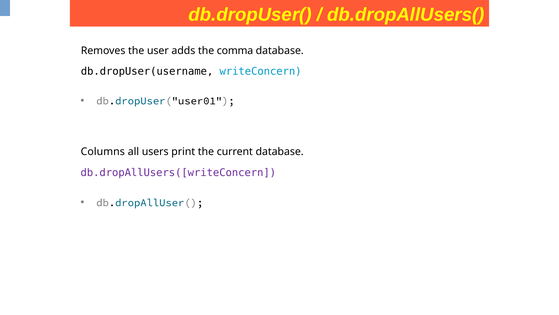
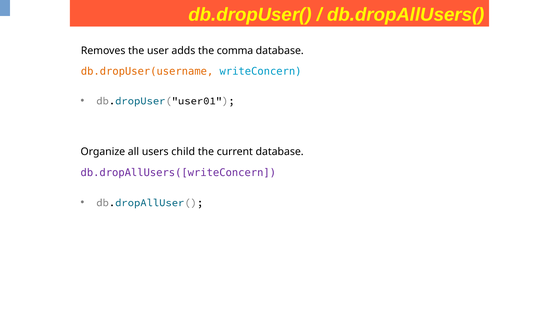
db.dropUser(username colour: black -> orange (147, 71)
Columns: Columns -> Organize (103, 152)
print: print -> child (183, 152)
